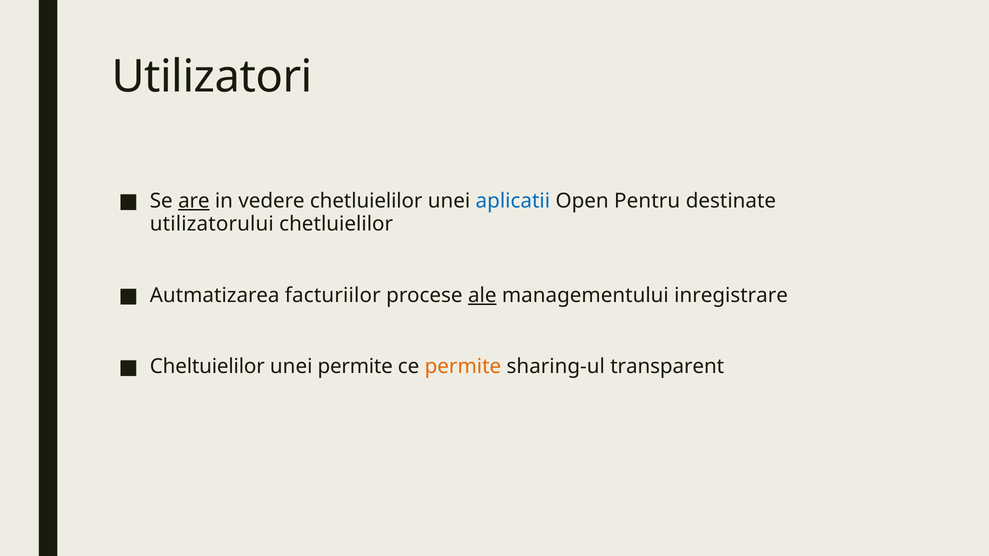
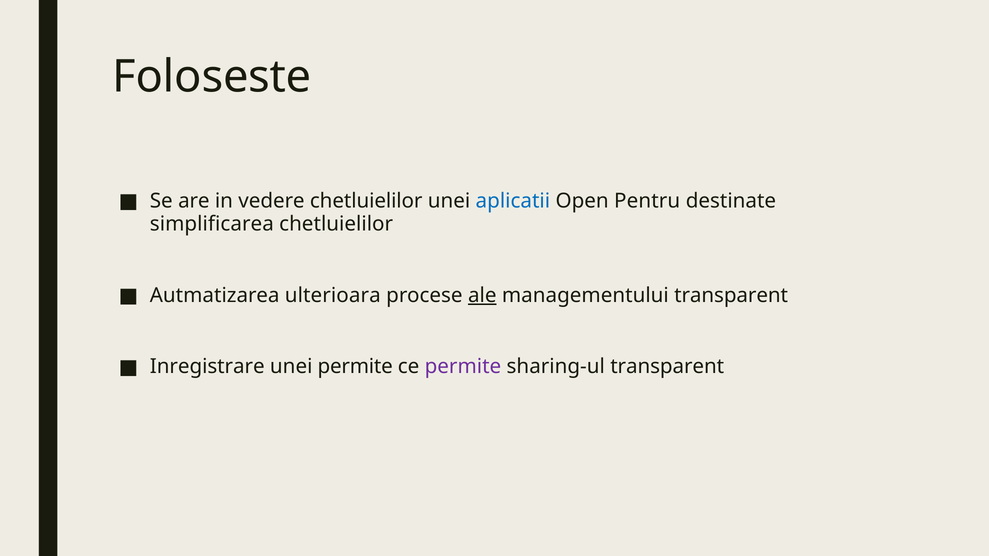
Utilizatori: Utilizatori -> Foloseste (212, 77)
are underline: present -> none (194, 201)
utilizatorului: utilizatorului -> simplificarea (212, 224)
facturiilor: facturiilor -> ulterioara (333, 295)
managementului inregistrare: inregistrare -> transparent (731, 295)
Cheltuielilor: Cheltuielilor -> Inregistrare (207, 367)
permite colour: orange -> purple (463, 367)
